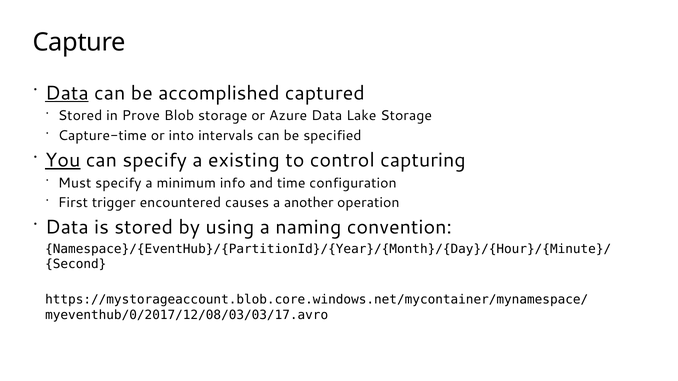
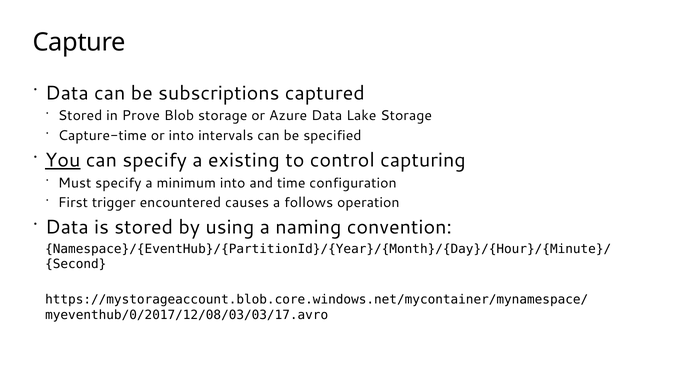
Data underline: present -> none (67, 93)
accomplished: accomplished -> subscriptions (219, 93)
minimum info: info -> into (233, 183)
another: another -> follows (309, 203)
